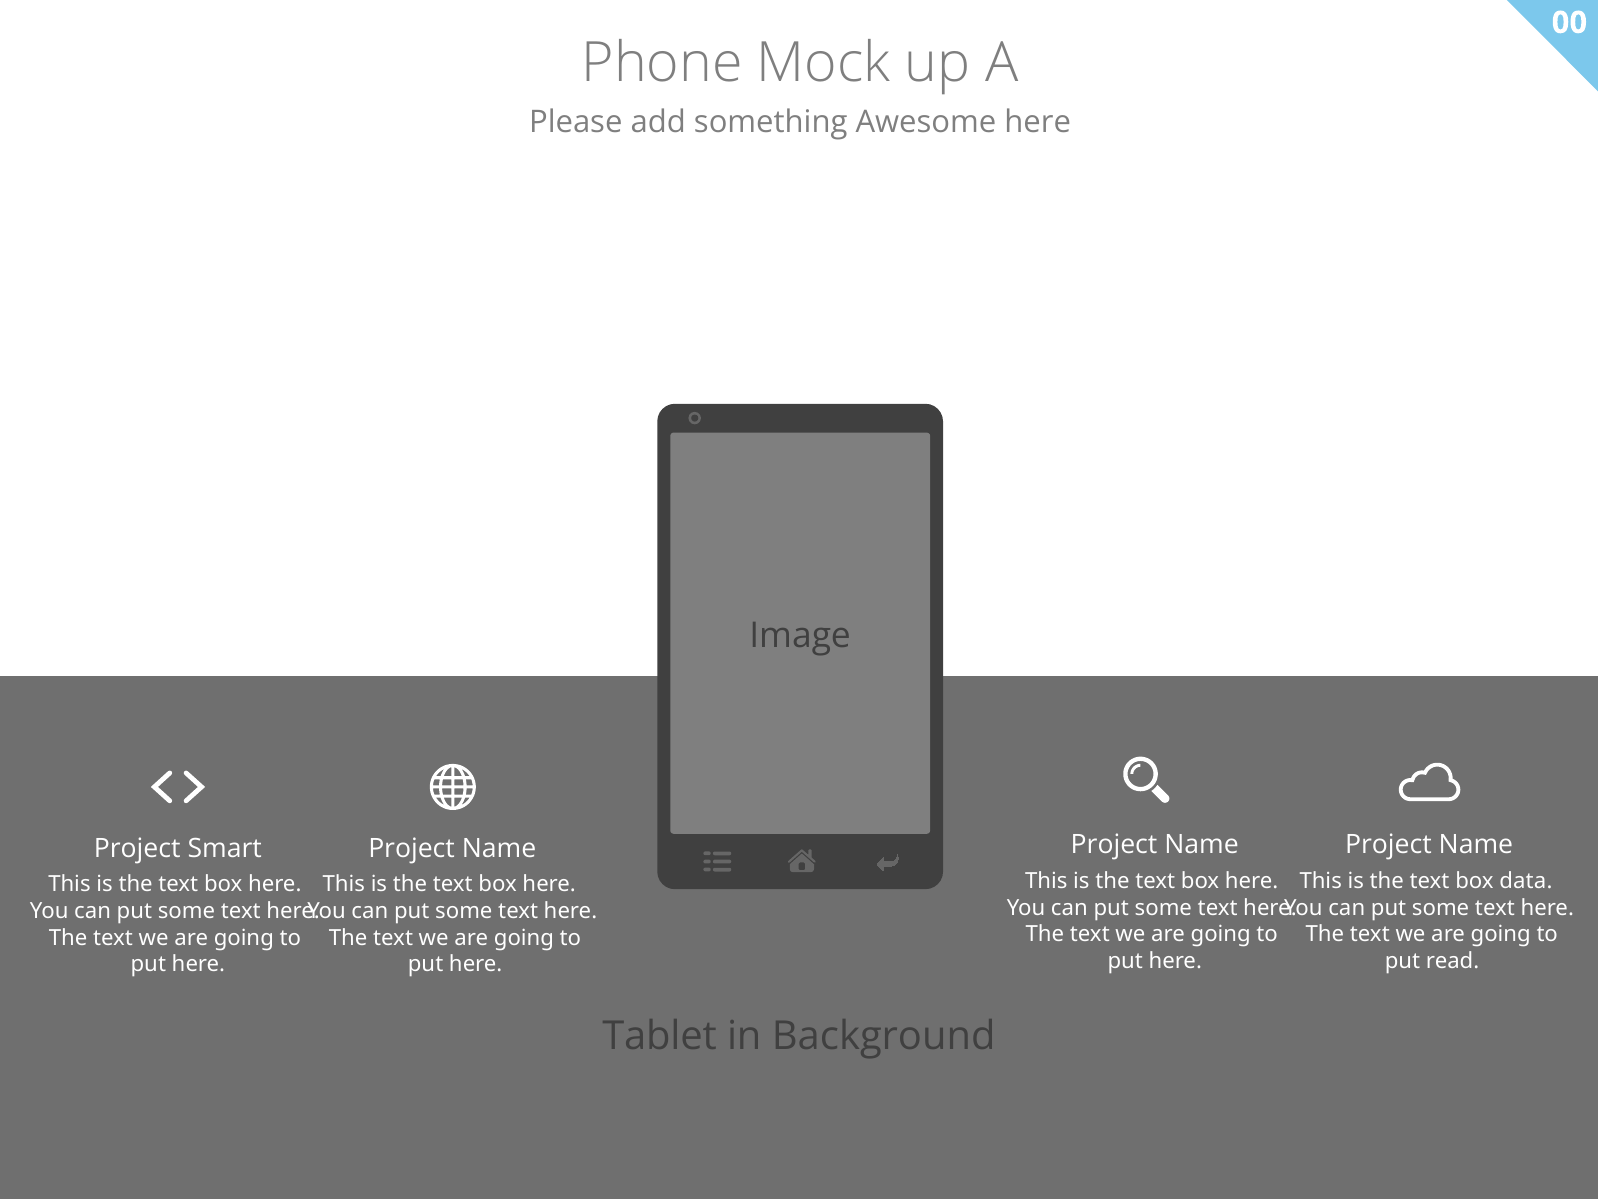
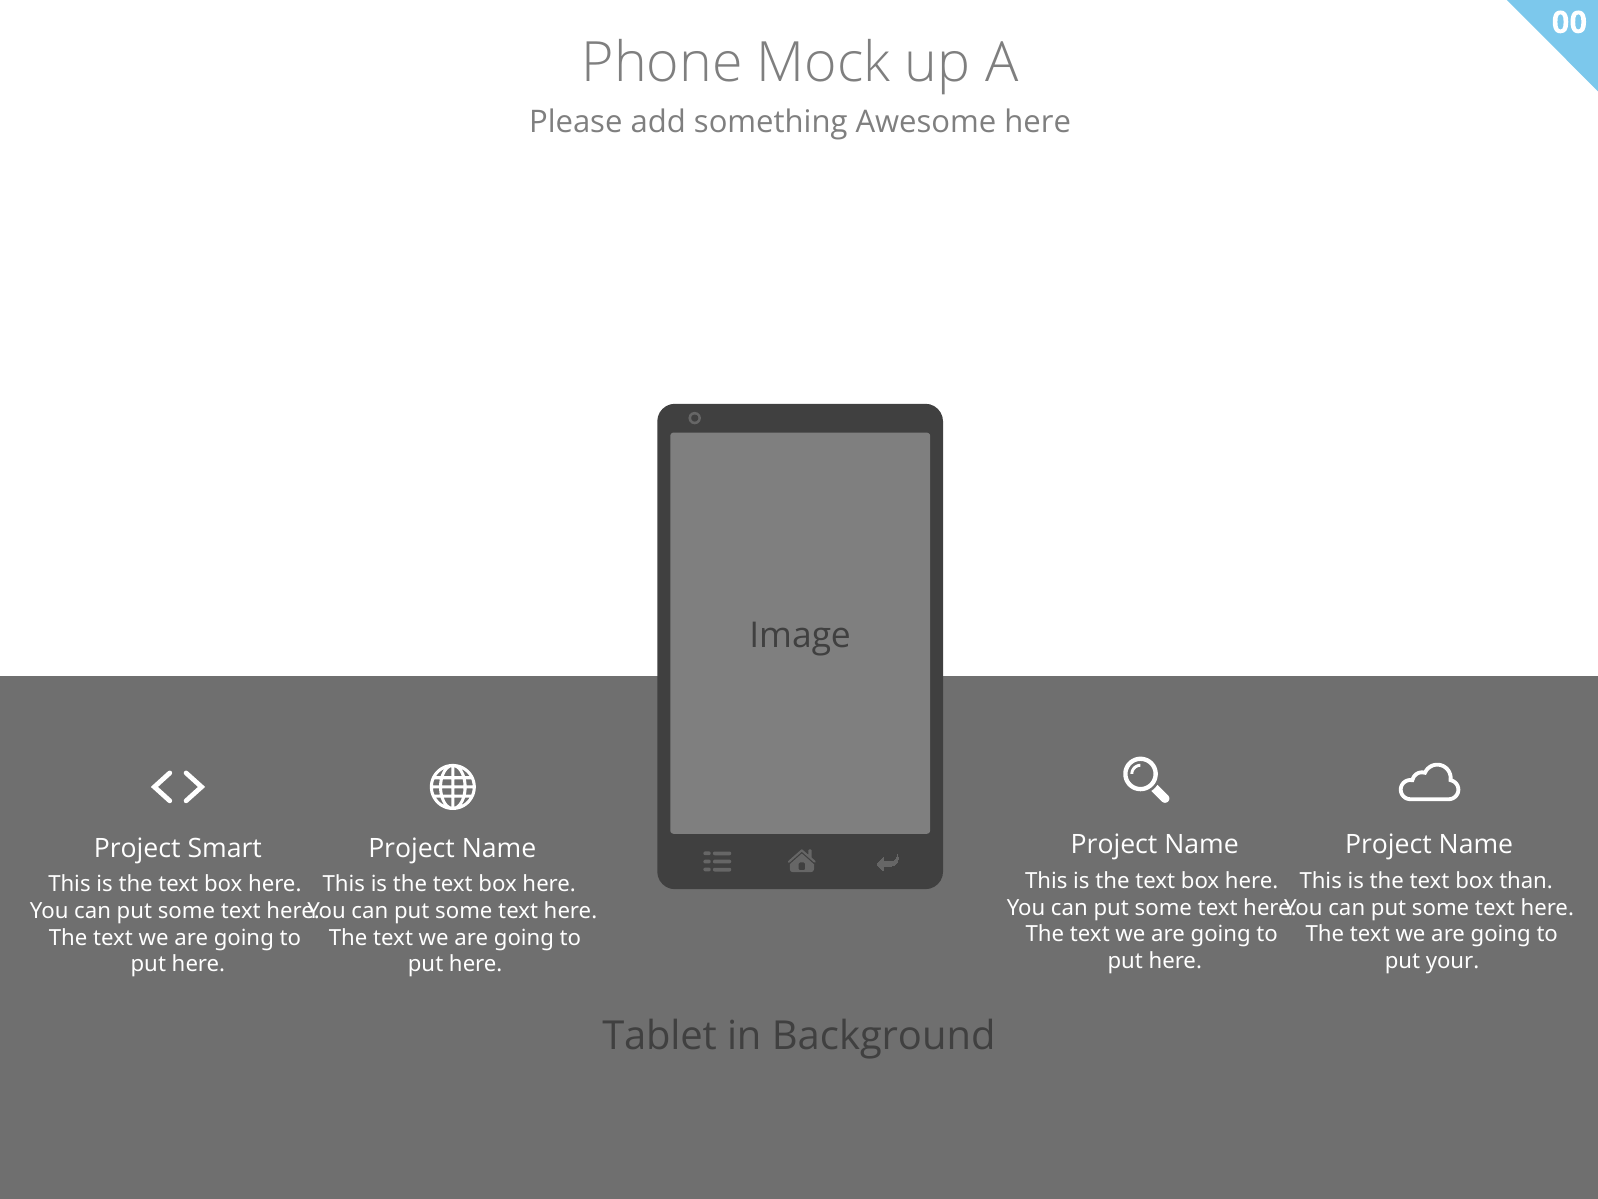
data: data -> than (1526, 881)
read: read -> your (1453, 961)
